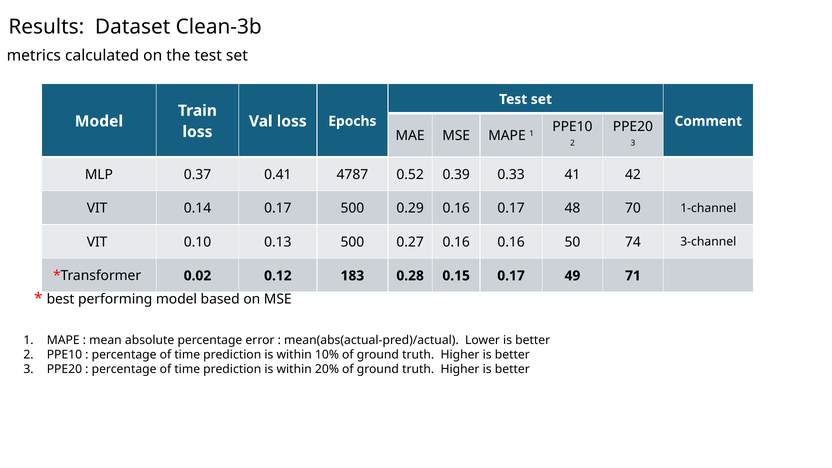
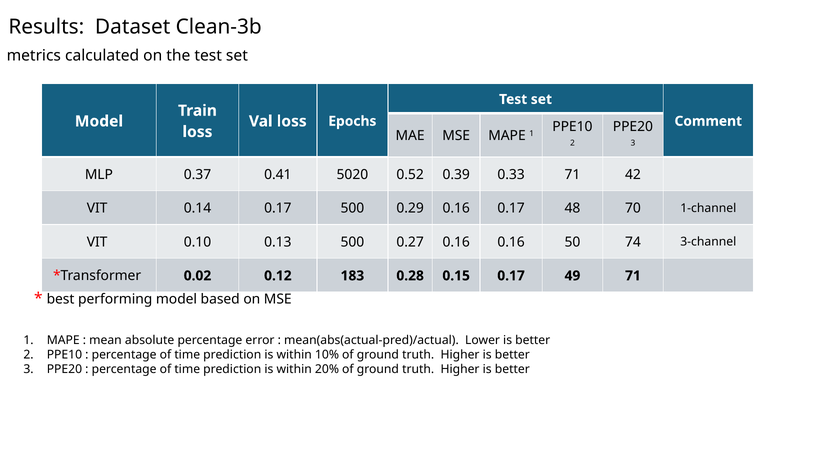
4787: 4787 -> 5020 (352, 175)
0.33 41: 41 -> 71 (572, 175)
